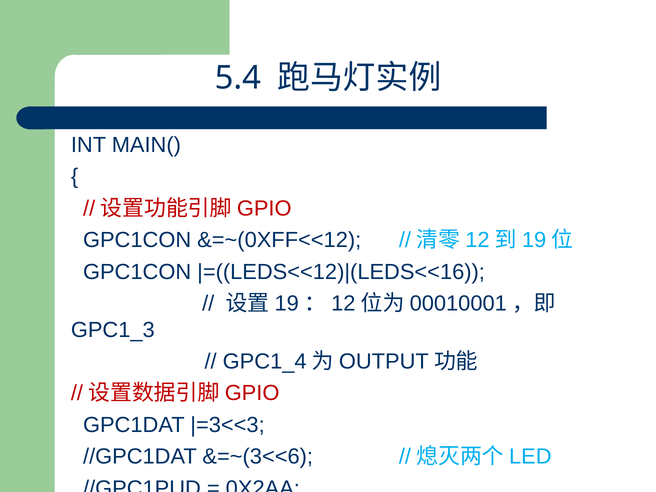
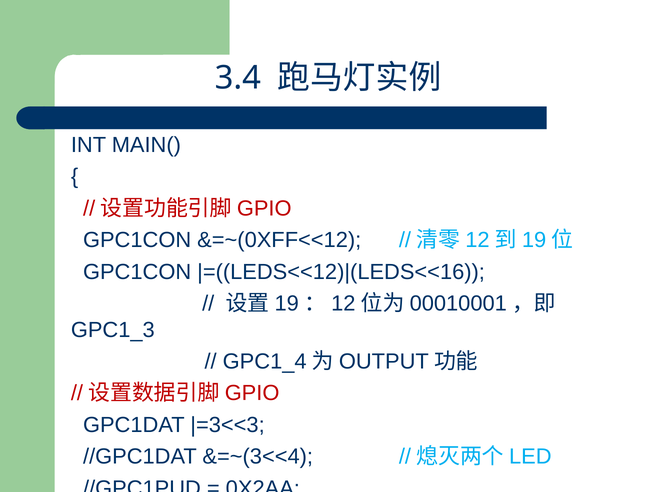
5.4: 5.4 -> 3.4 (238, 78)
&=~(3<<6: &=~(3<<6 -> &=~(3<<4 (258, 457)
